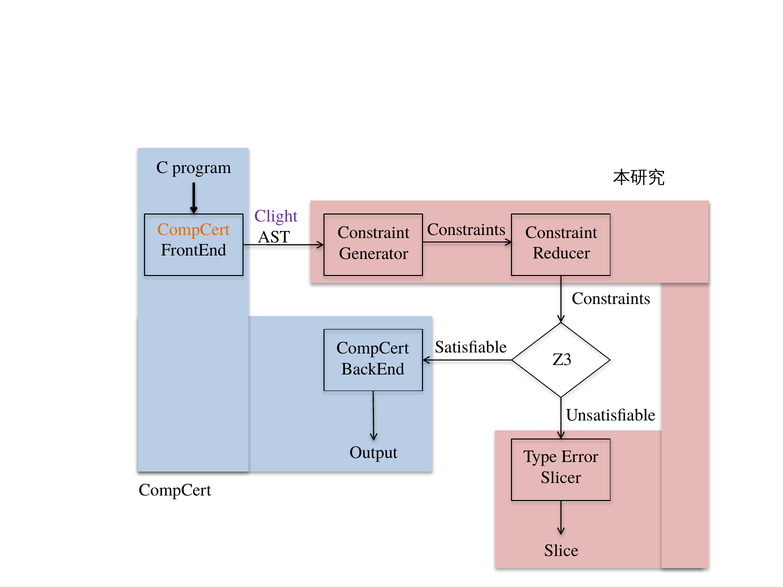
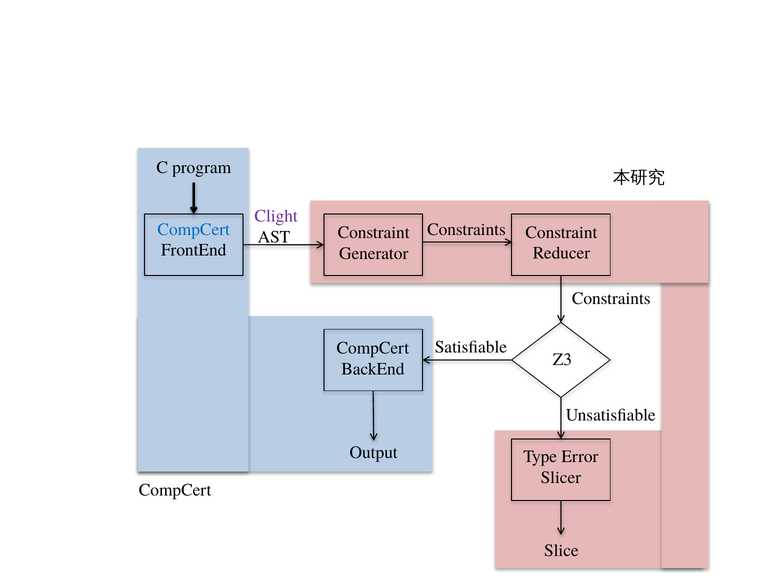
CompCert colour: orange -> blue (194, 230)
